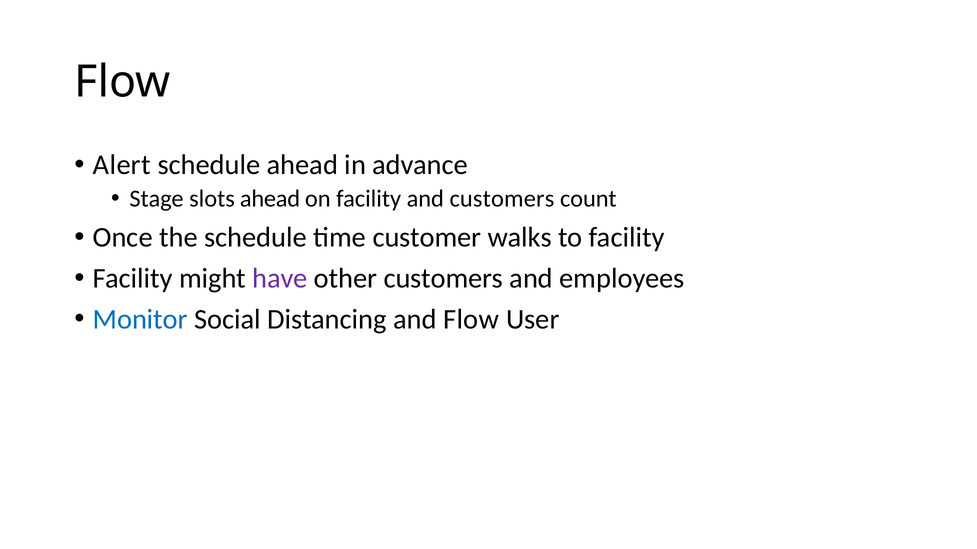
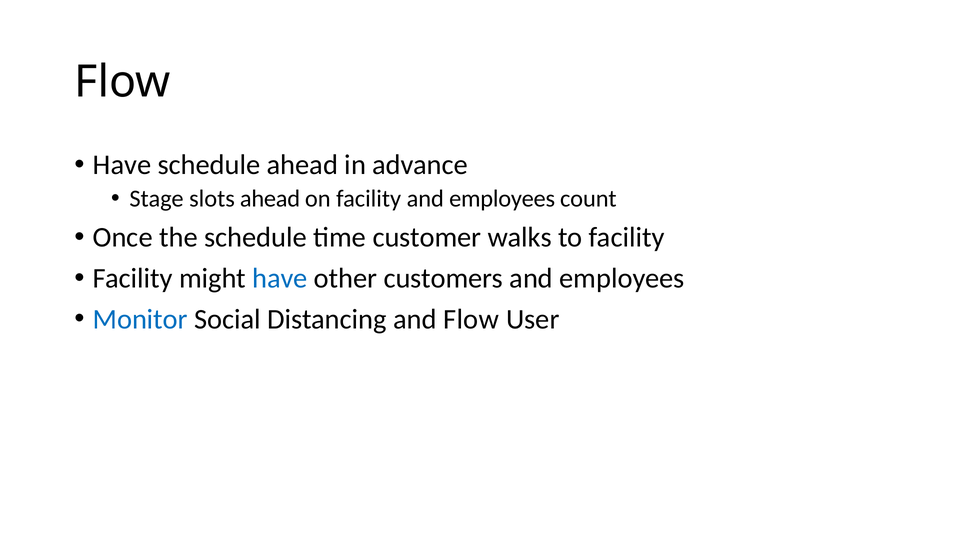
Alert: Alert -> Have (122, 165)
facility and customers: customers -> employees (502, 199)
have colour: purple -> blue (280, 279)
